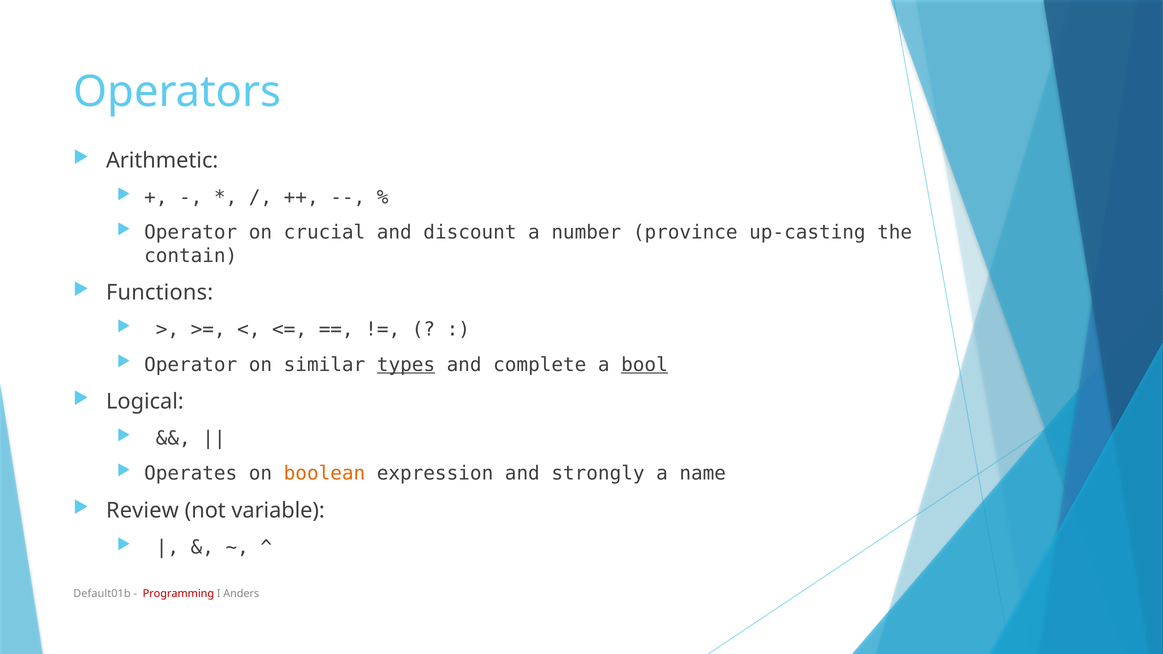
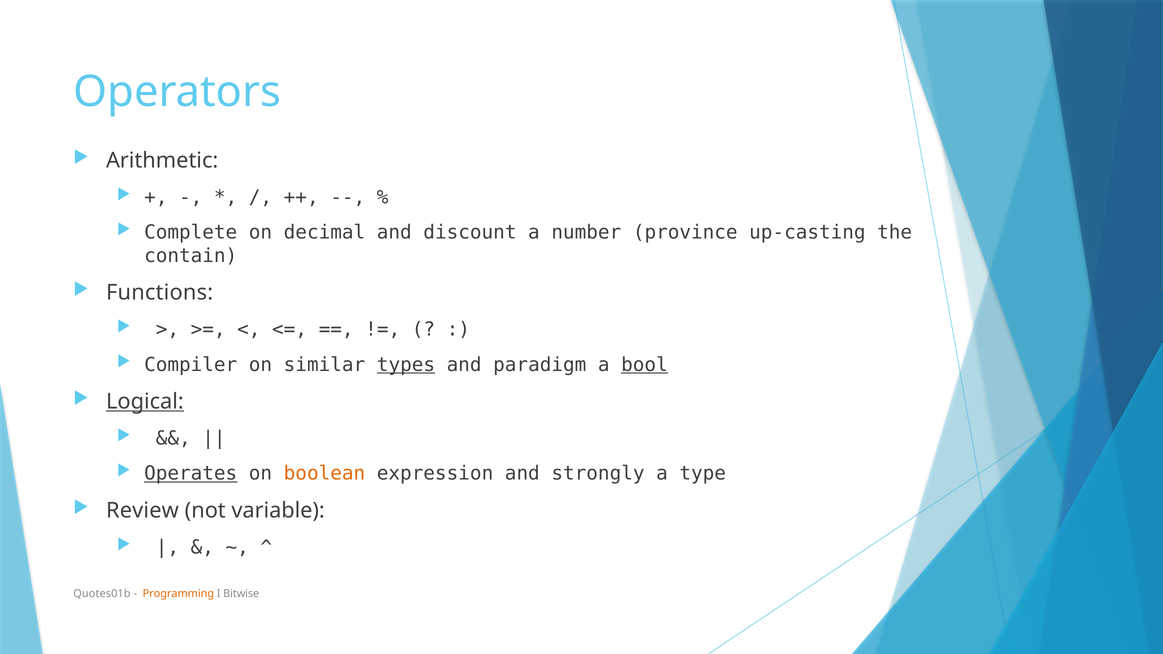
Operator: Operator -> Complete (191, 233)
crucial: crucial -> decimal (324, 233)
Operator: Operator -> Compiler (191, 365)
complete: complete -> paradigm (540, 365)
Logical underline: none -> present (145, 402)
Operates underline: none -> present (191, 474)
name: name -> type (703, 474)
Default01b: Default01b -> Quotes01b (102, 594)
Programming colour: red -> orange (178, 594)
Anders: Anders -> Bitwise (241, 594)
